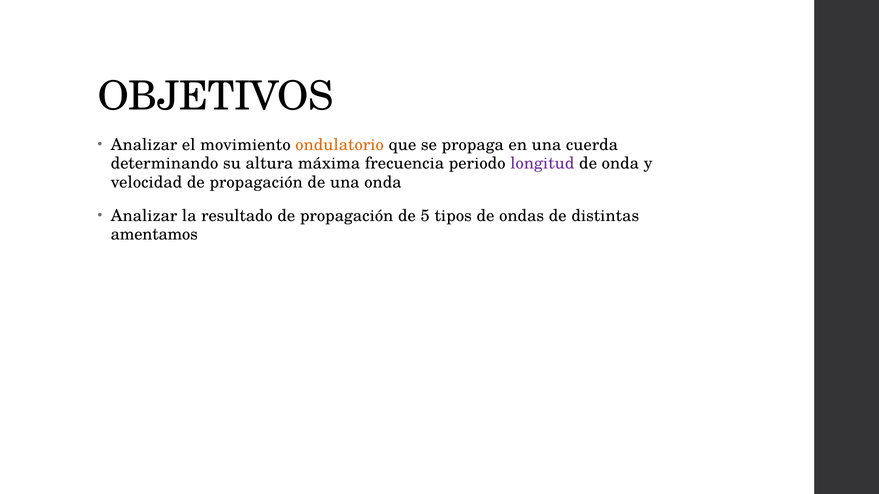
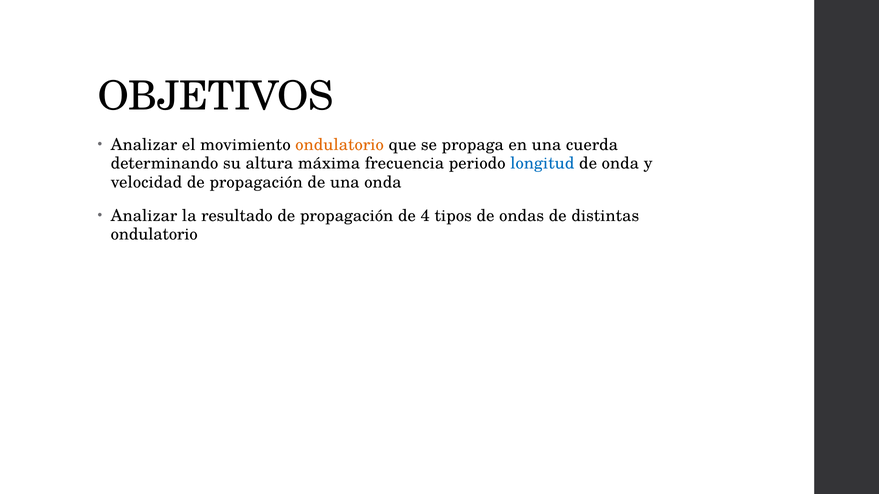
longitud colour: purple -> blue (542, 164)
5: 5 -> 4 (425, 216)
amentamos: amentamos -> ondulatorio (154, 235)
